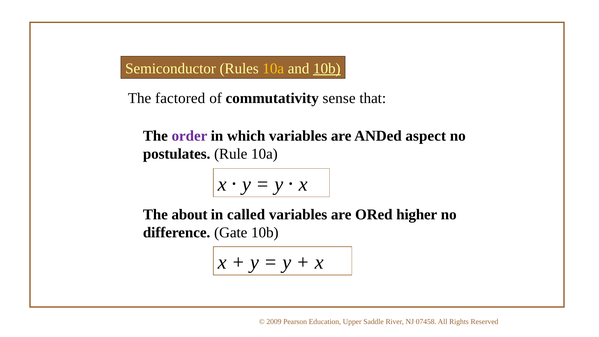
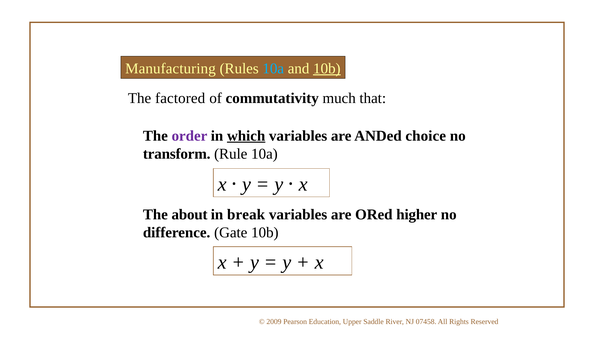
Semiconductor: Semiconductor -> Manufacturing (170, 68)
10a colour: yellow -> light blue (273, 68)
sense: sense -> much (339, 98)
which underline: none -> present (246, 136)
aspect: aspect -> choice (426, 136)
postulates: postulates -> transform (177, 154)
called: called -> break (246, 214)
